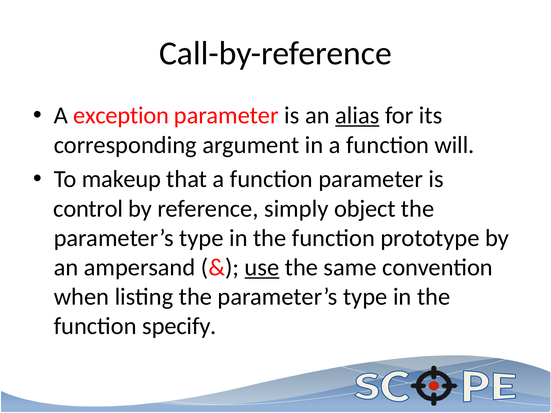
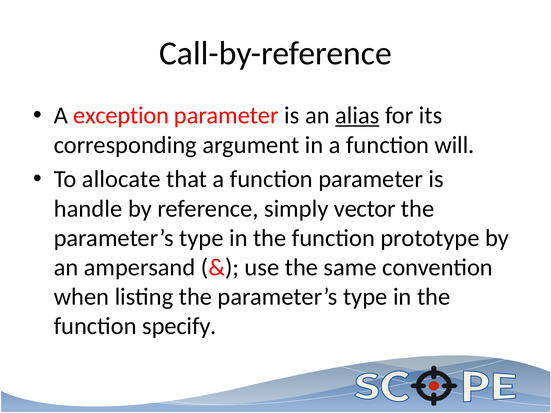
makeup: makeup -> allocate (121, 179)
control: control -> handle (88, 209)
object: object -> vector (365, 209)
use underline: present -> none (262, 268)
